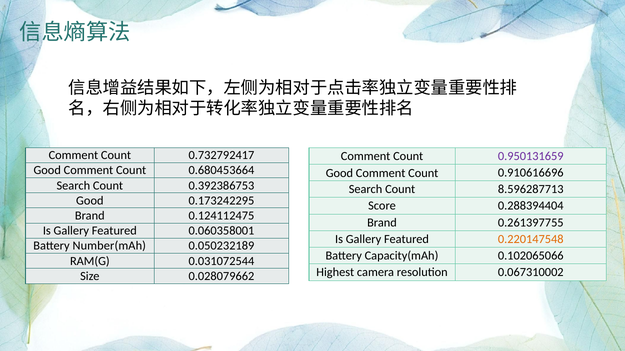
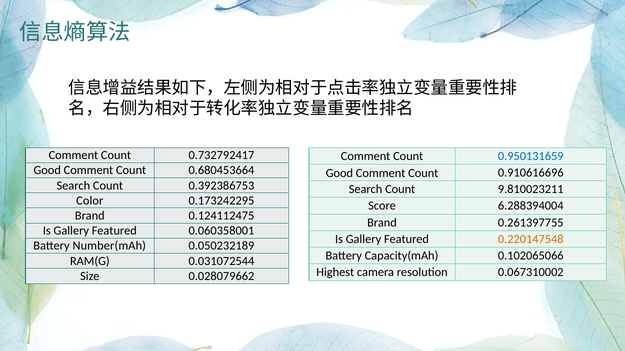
0.950131659 colour: purple -> blue (531, 156)
8.596287713: 8.596287713 -> 9.810023211 (531, 190)
Good: Good -> Color (90, 201)
0.288394404: 0.288394404 -> 6.288394004 (531, 206)
